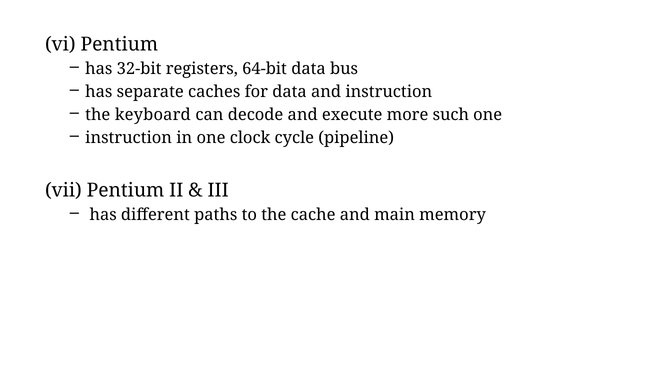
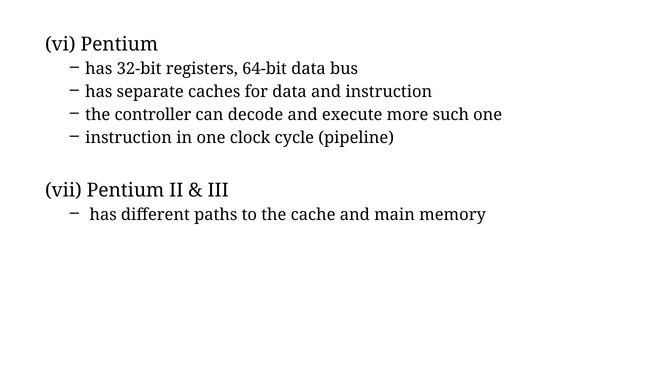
keyboard: keyboard -> controller (153, 115)
